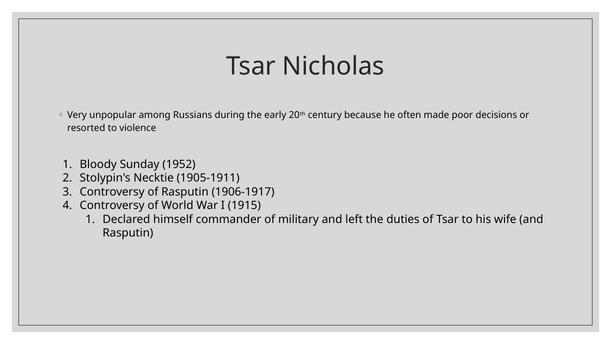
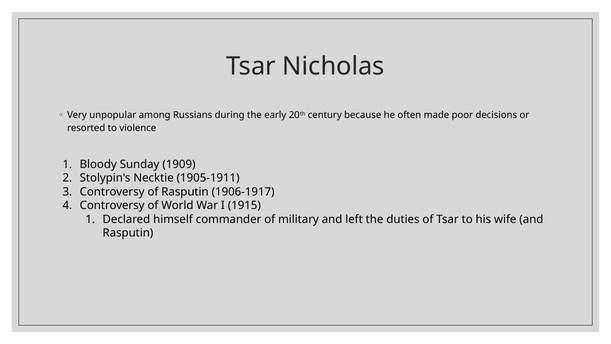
1952: 1952 -> 1909 (179, 164)
